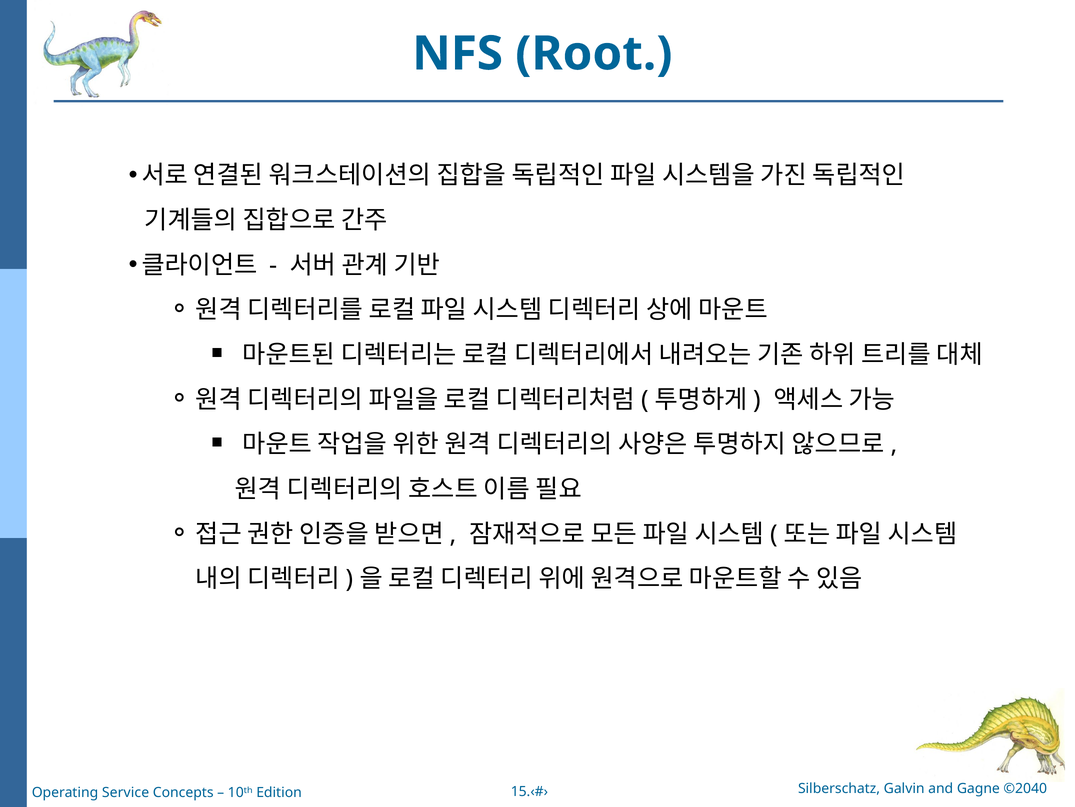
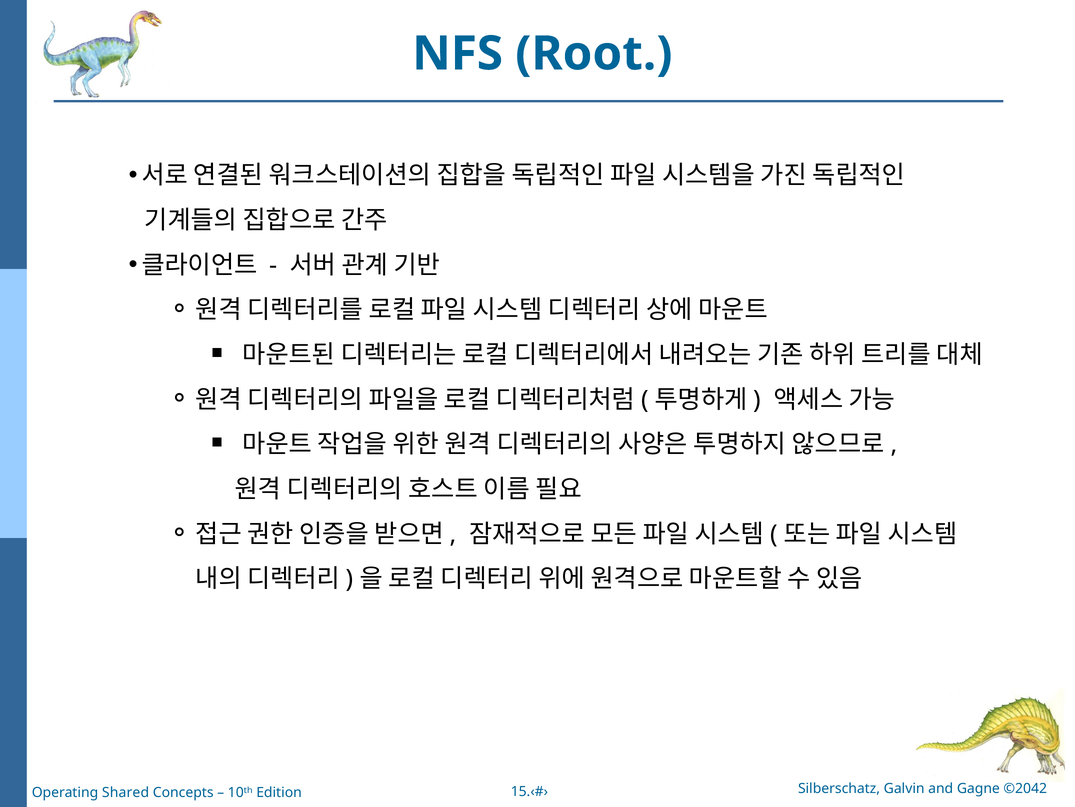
©2040: ©2040 -> ©2042 (1025, 788)
Service: Service -> Shared (126, 792)
